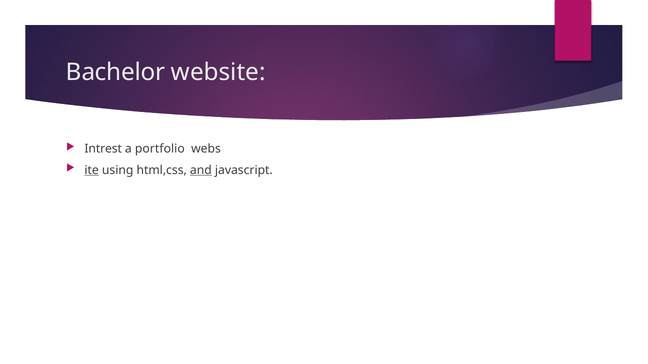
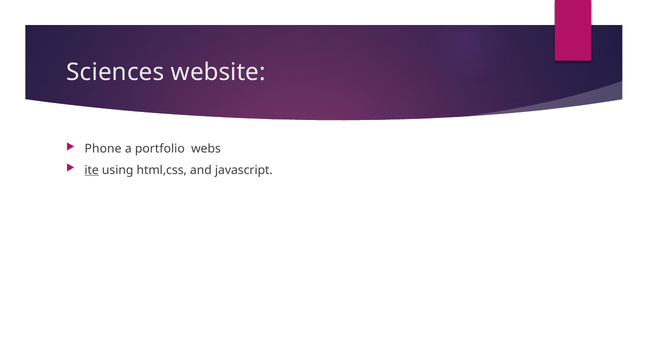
Bachelor: Bachelor -> Sciences (115, 72)
Intrest: Intrest -> Phone (103, 149)
and underline: present -> none (201, 170)
